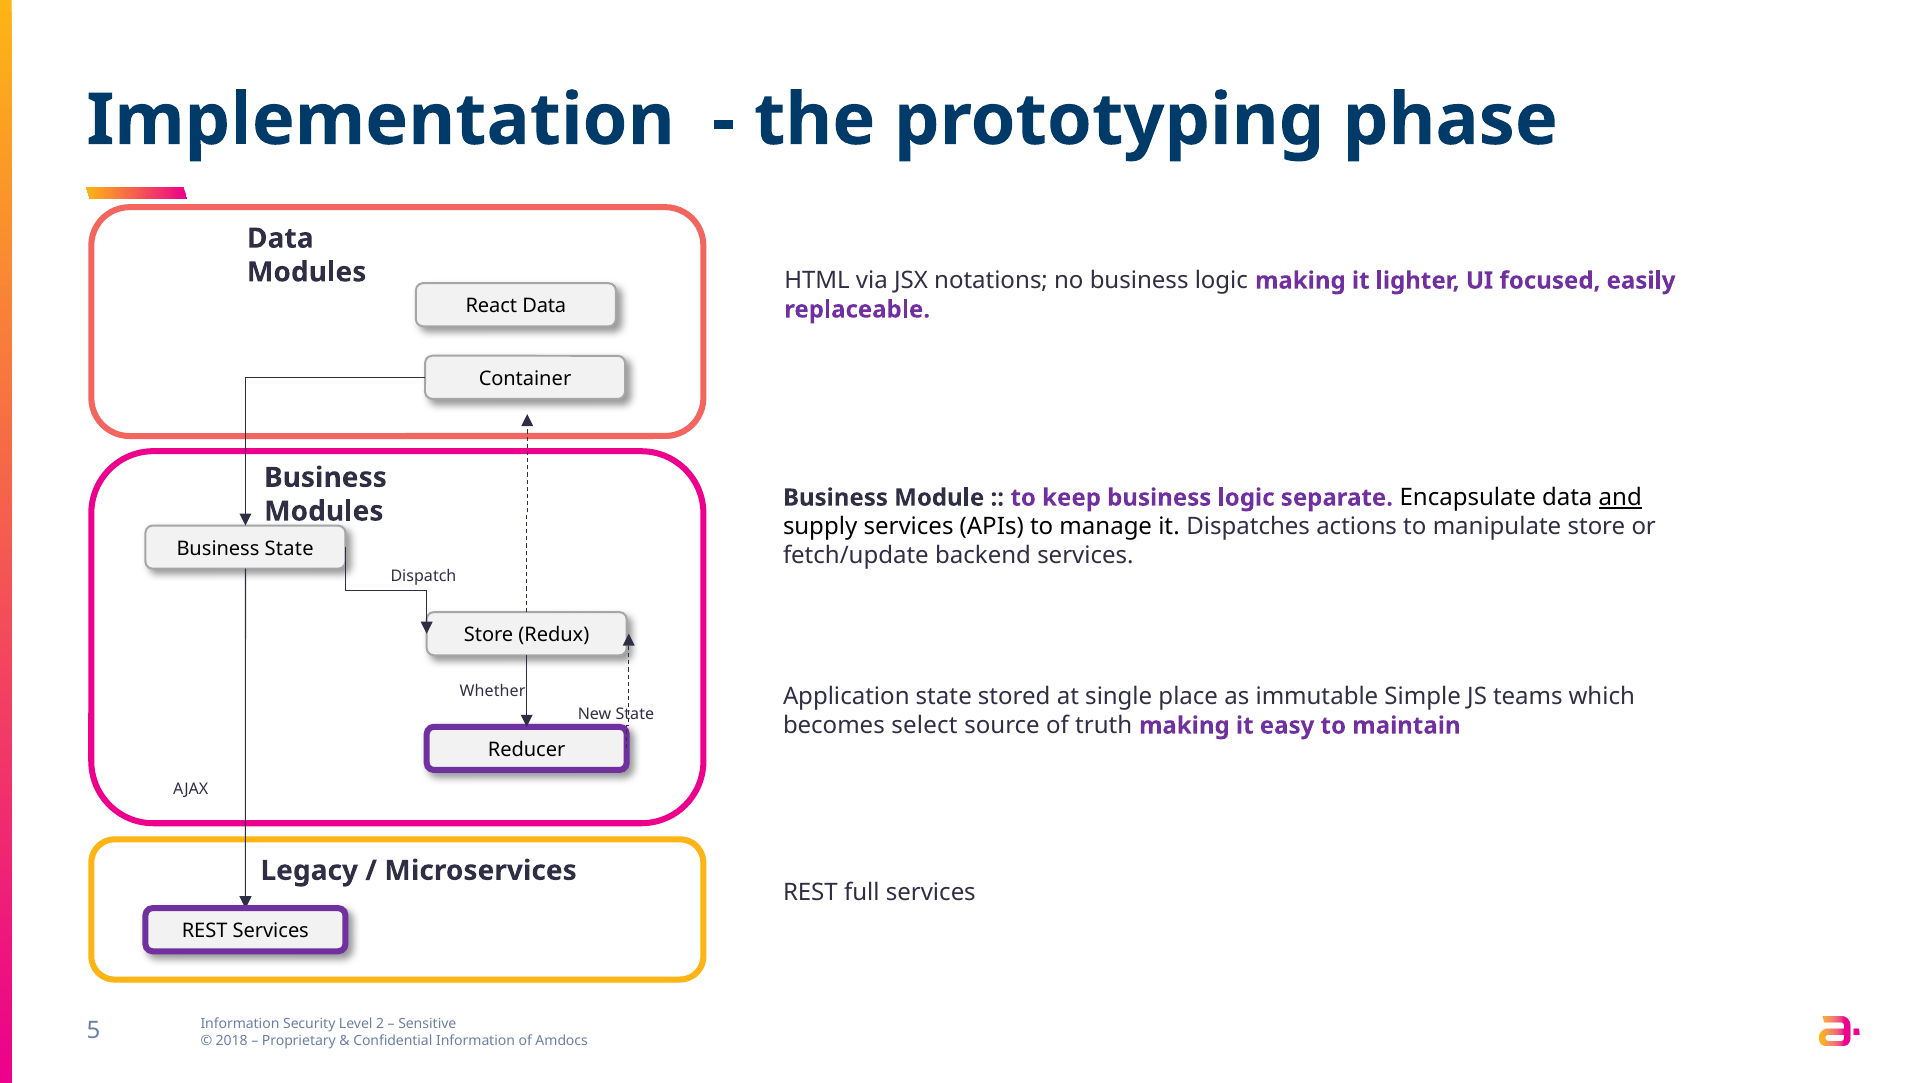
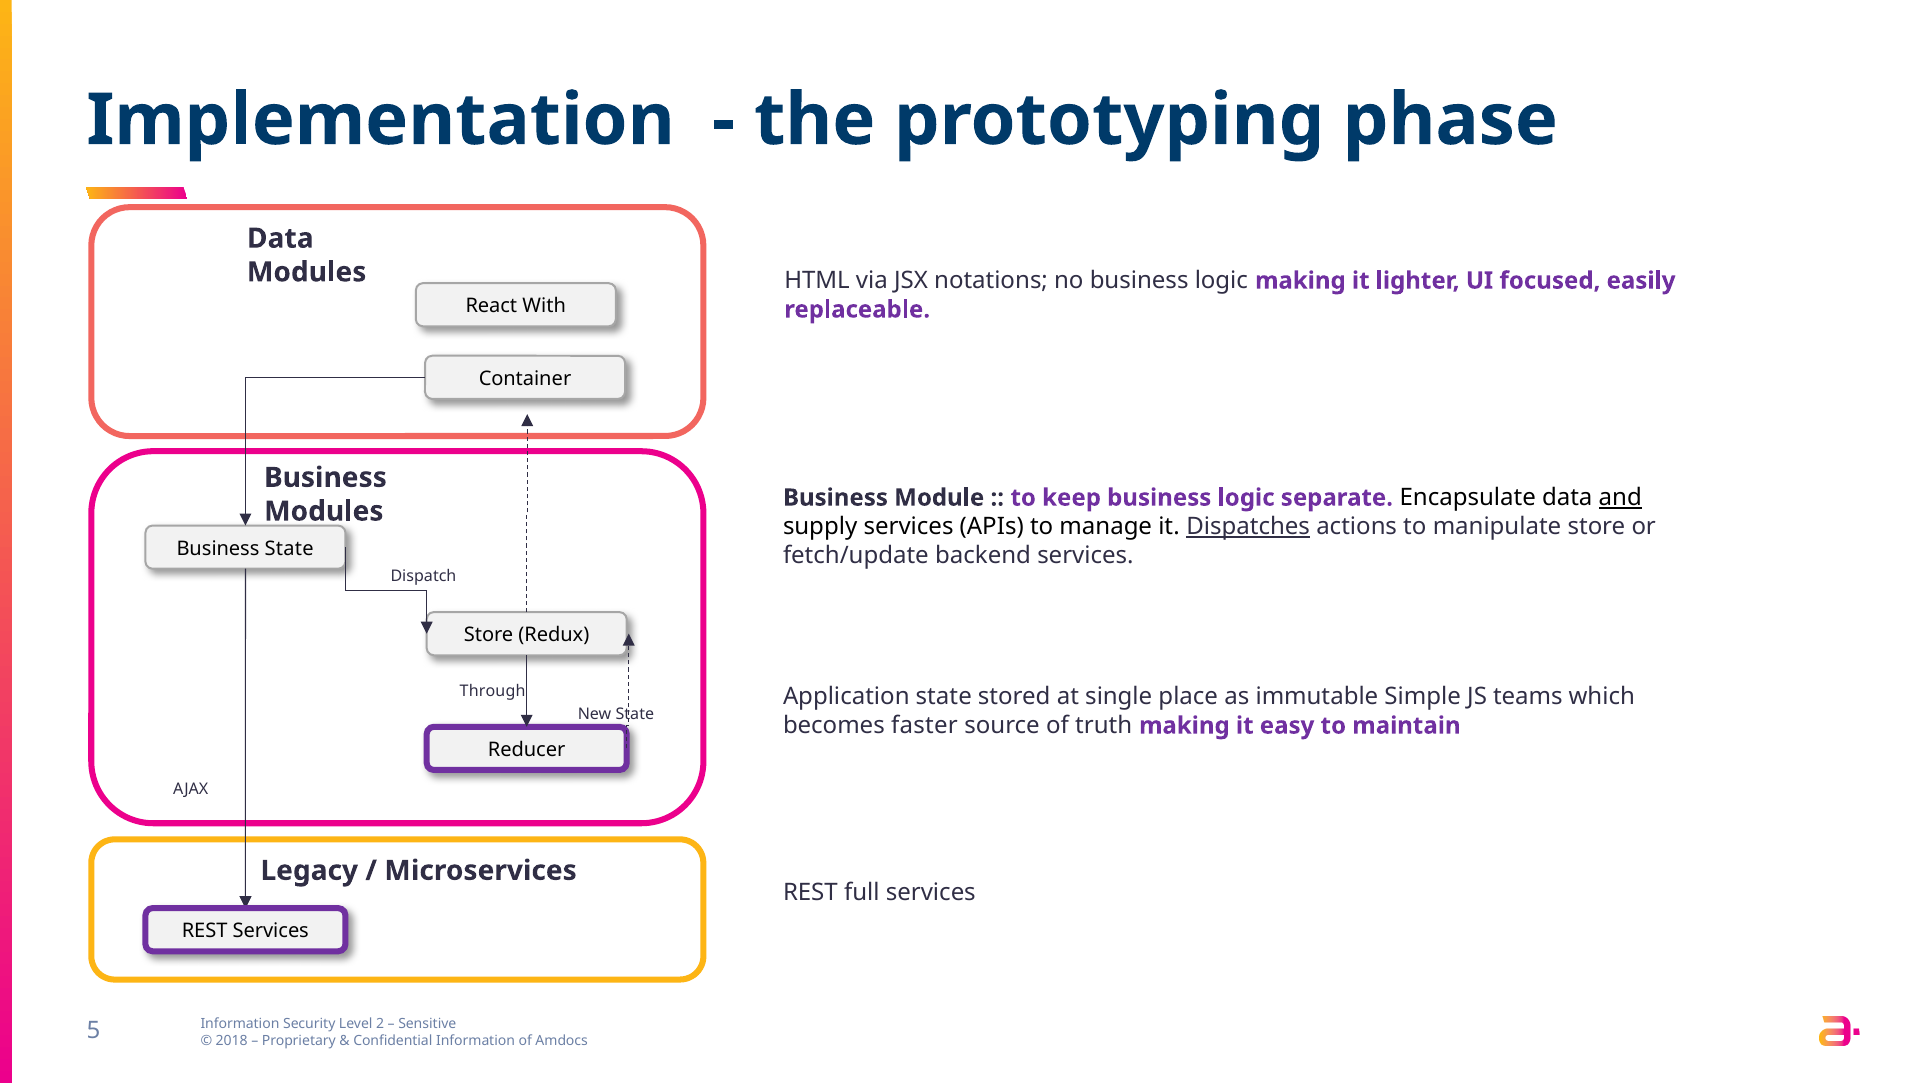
React Data: Data -> With (544, 306)
Dispatches underline: none -> present (1248, 527)
Whether: Whether -> Through (493, 691)
select: select -> faster (925, 726)
